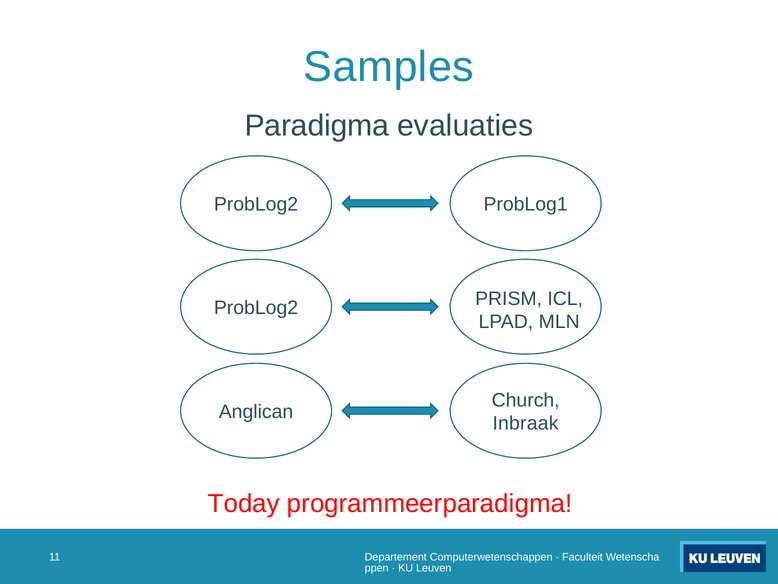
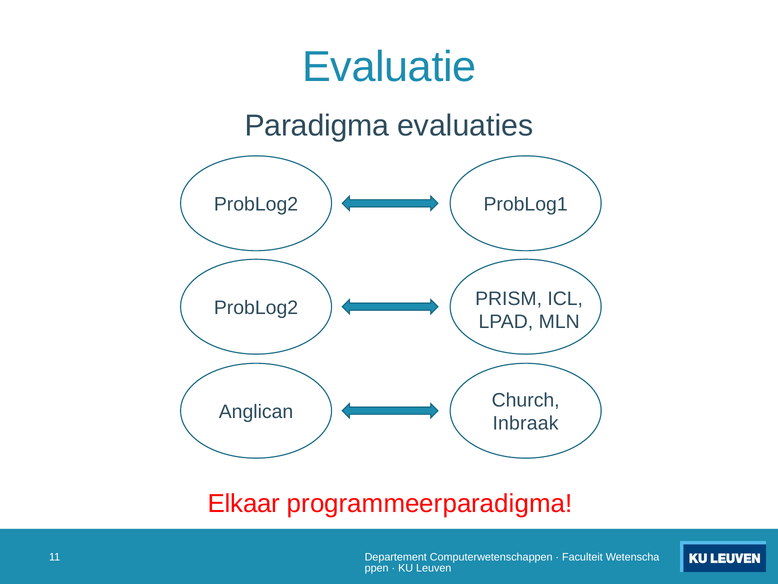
Samples: Samples -> Evaluatie (389, 67)
Today: Today -> Elkaar (244, 503)
